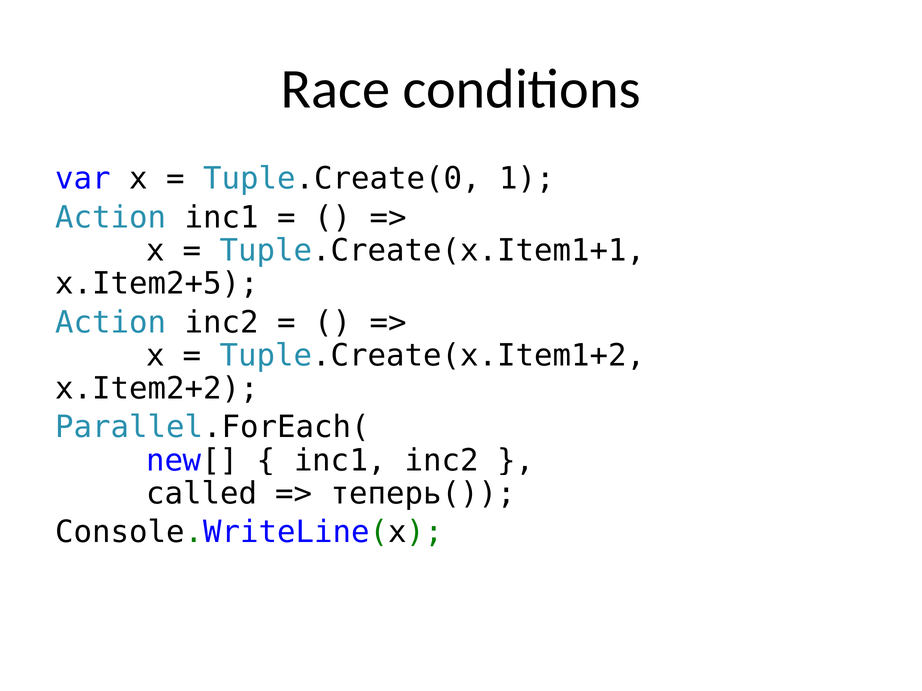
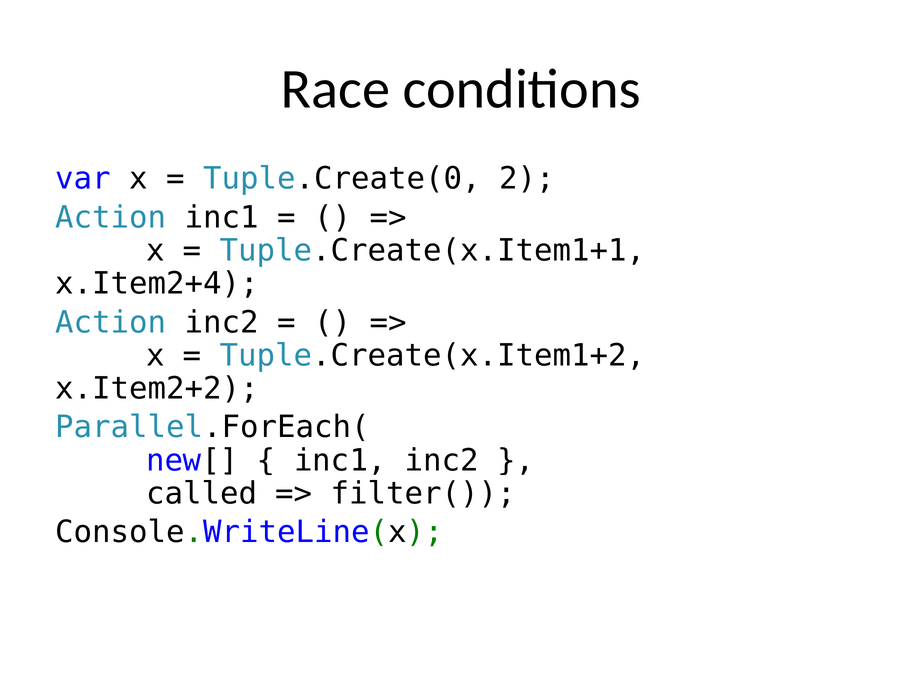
1: 1 -> 2 (527, 179)
x.Item2+5: x.Item2+5 -> x.Item2+4 (157, 284)
теперь(: теперь( -> filter( (423, 494)
